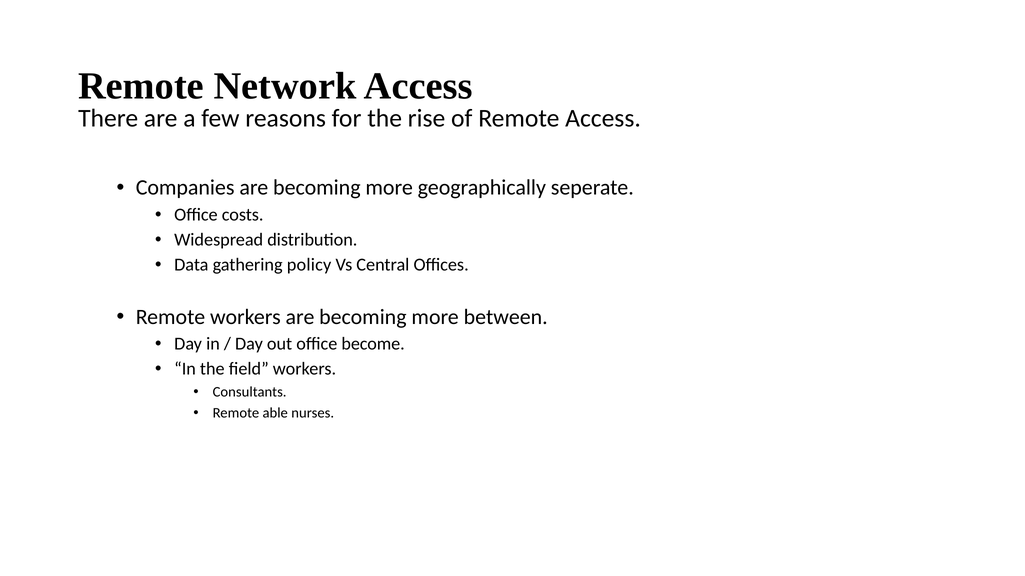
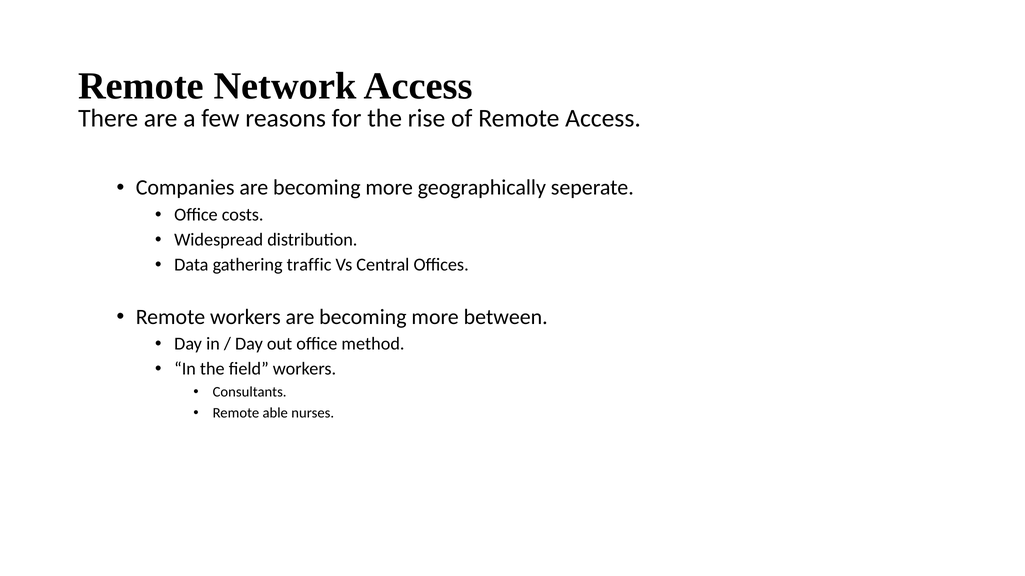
policy: policy -> traffic (309, 265)
become: become -> method (373, 344)
